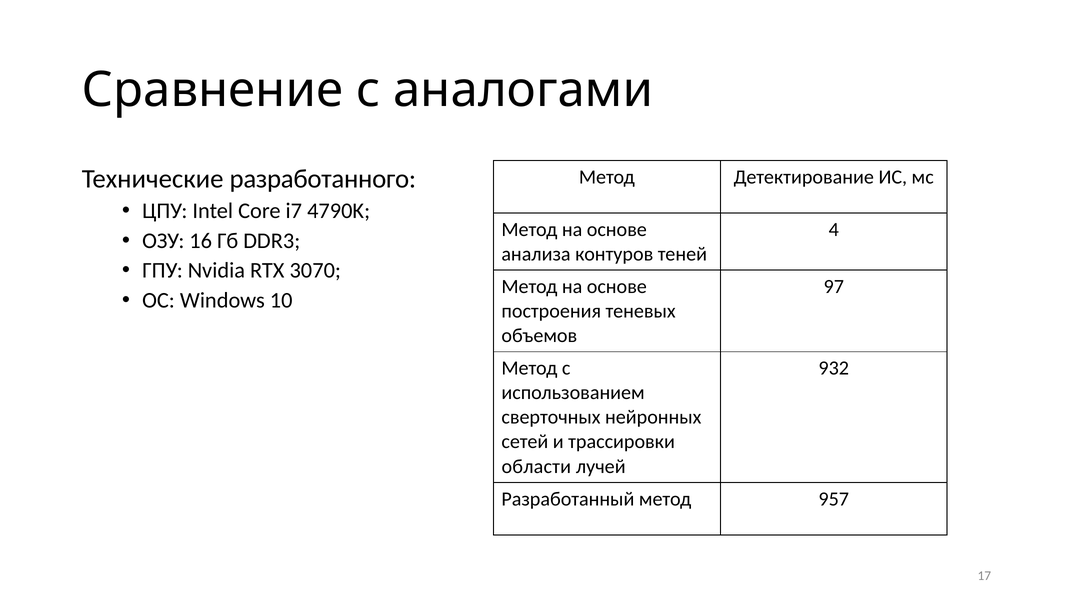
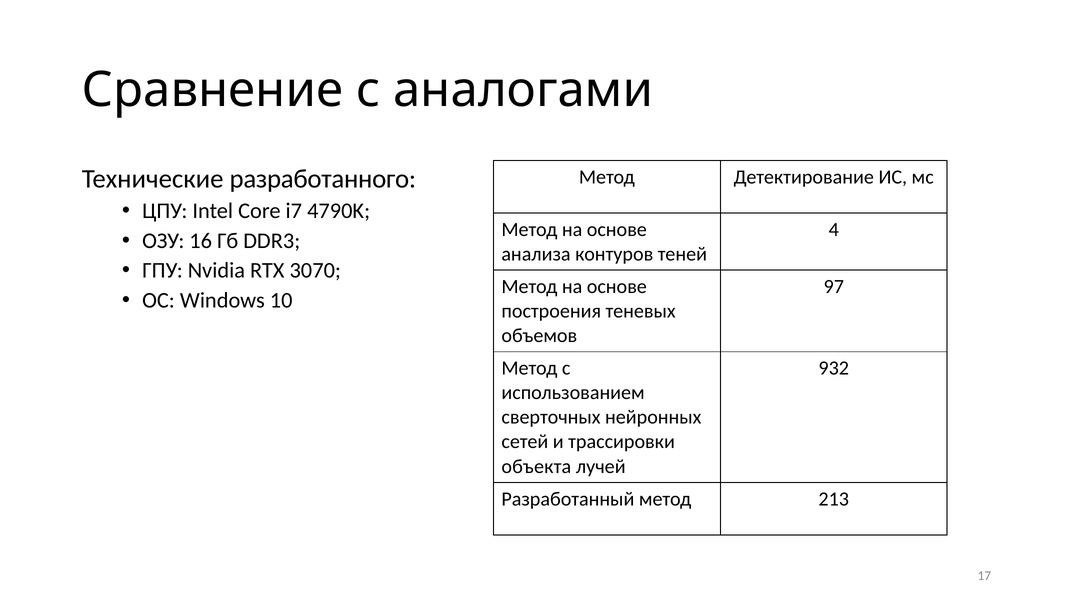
области: области -> объекта (536, 467)
957: 957 -> 213 (834, 499)
